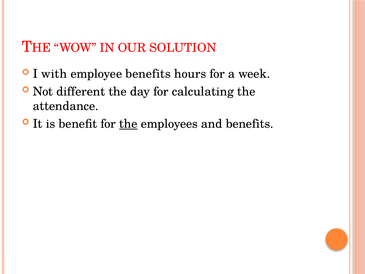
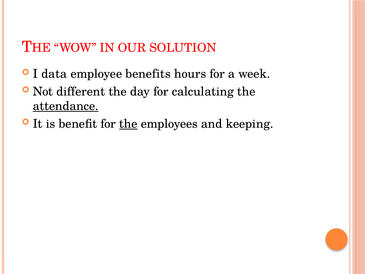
with: with -> data (54, 74)
attendance underline: none -> present (66, 106)
and benefits: benefits -> keeping (250, 124)
